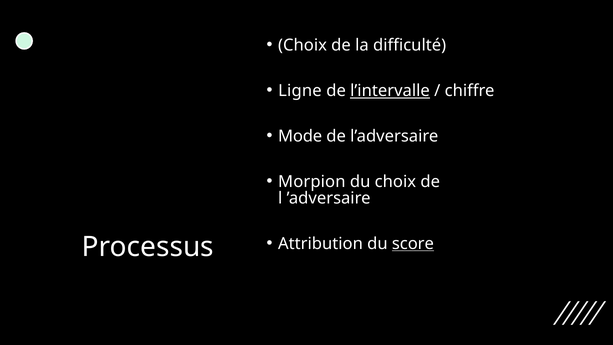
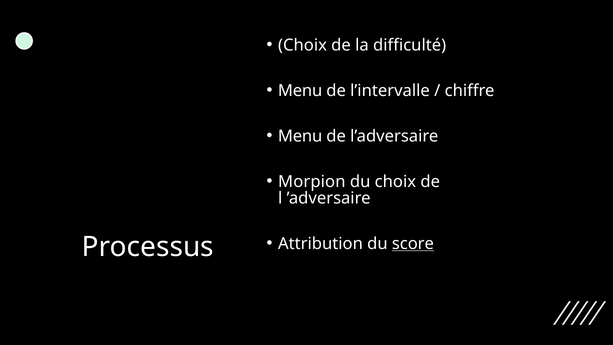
Ligne: Ligne -> Menu (300, 91)
l’intervalle underline: present -> none (390, 91)
Mode: Mode -> Menu (300, 136)
